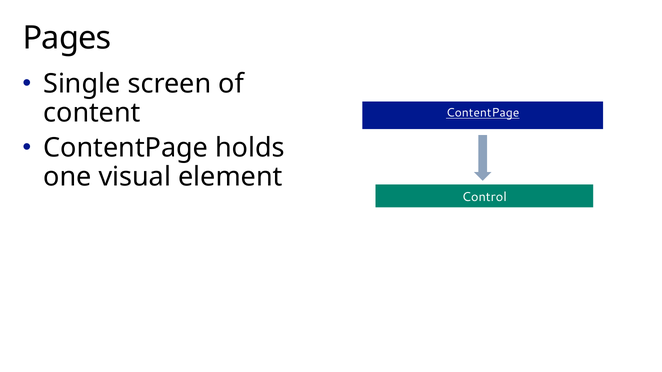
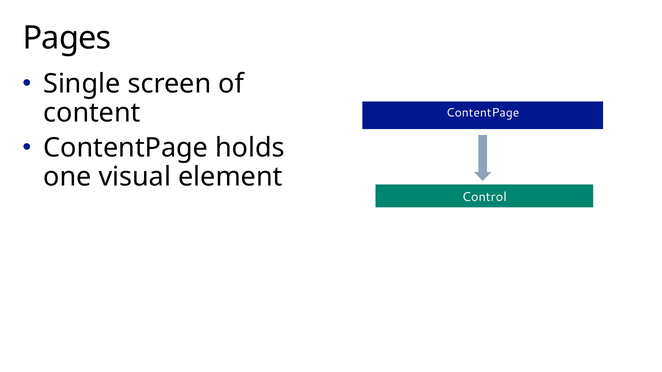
ContentPage underline: present -> none (483, 113)
